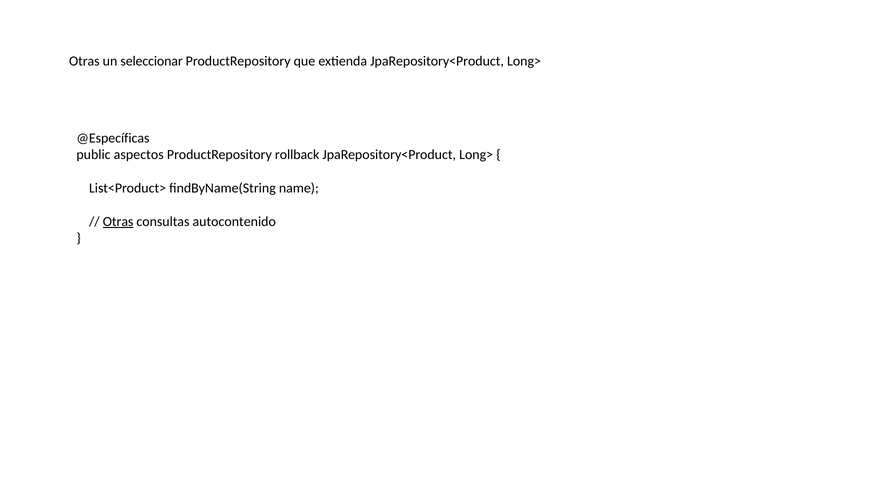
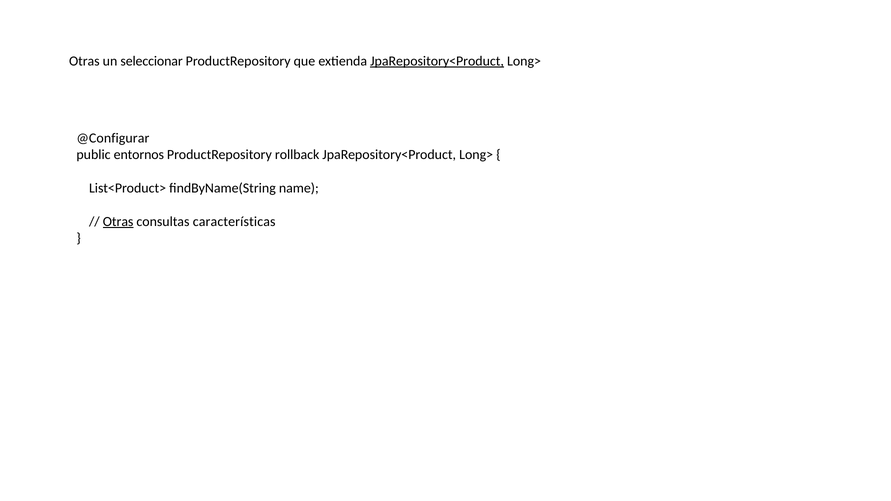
JpaRepository<Product underline: none -> present (437, 61)
@Específicas: @Específicas -> @Configurar (113, 138)
aspectos: aspectos -> entornos (139, 155)
autocontenido: autocontenido -> características (234, 222)
